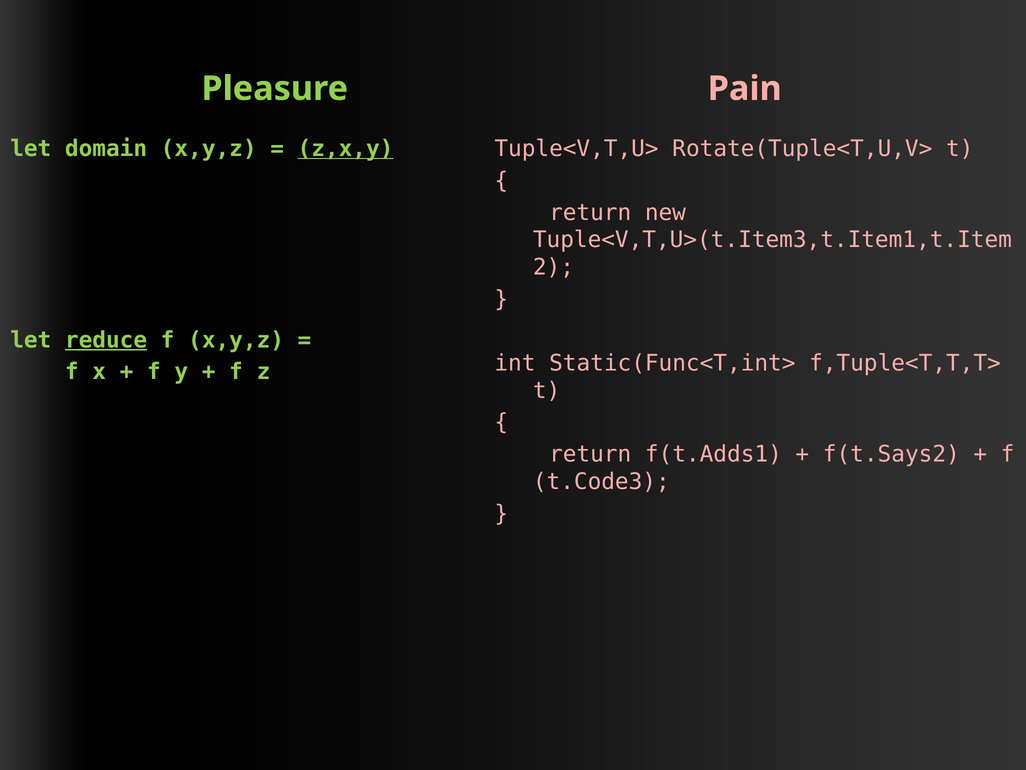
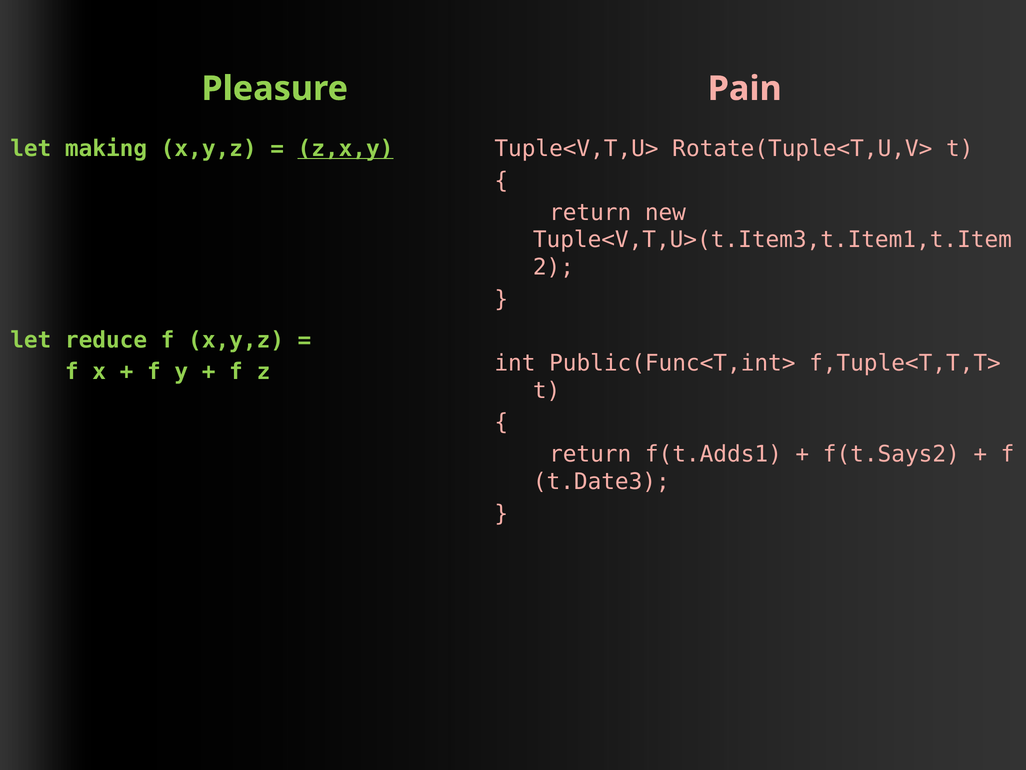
domain: domain -> making (106, 149)
reduce underline: present -> none (106, 340)
Static(Func<T,int>: Static(Func<T,int> -> Public(Func<T,int> (672, 363)
t.Code3: t.Code3 -> t.Date3 (601, 481)
